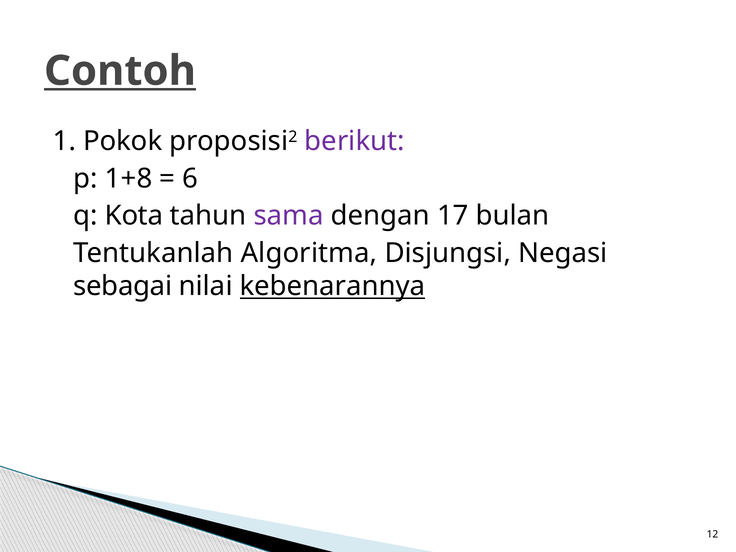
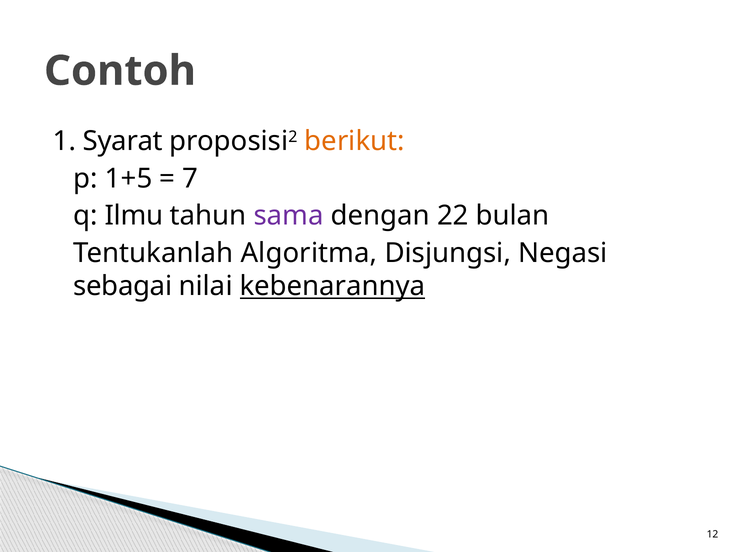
Contoh underline: present -> none (120, 71)
Pokok: Pokok -> Syarat (123, 141)
berikut colour: purple -> orange (355, 141)
1+8: 1+8 -> 1+5 (129, 179)
6: 6 -> 7 (190, 179)
Kota: Kota -> Ilmu (134, 216)
17: 17 -> 22 (453, 216)
